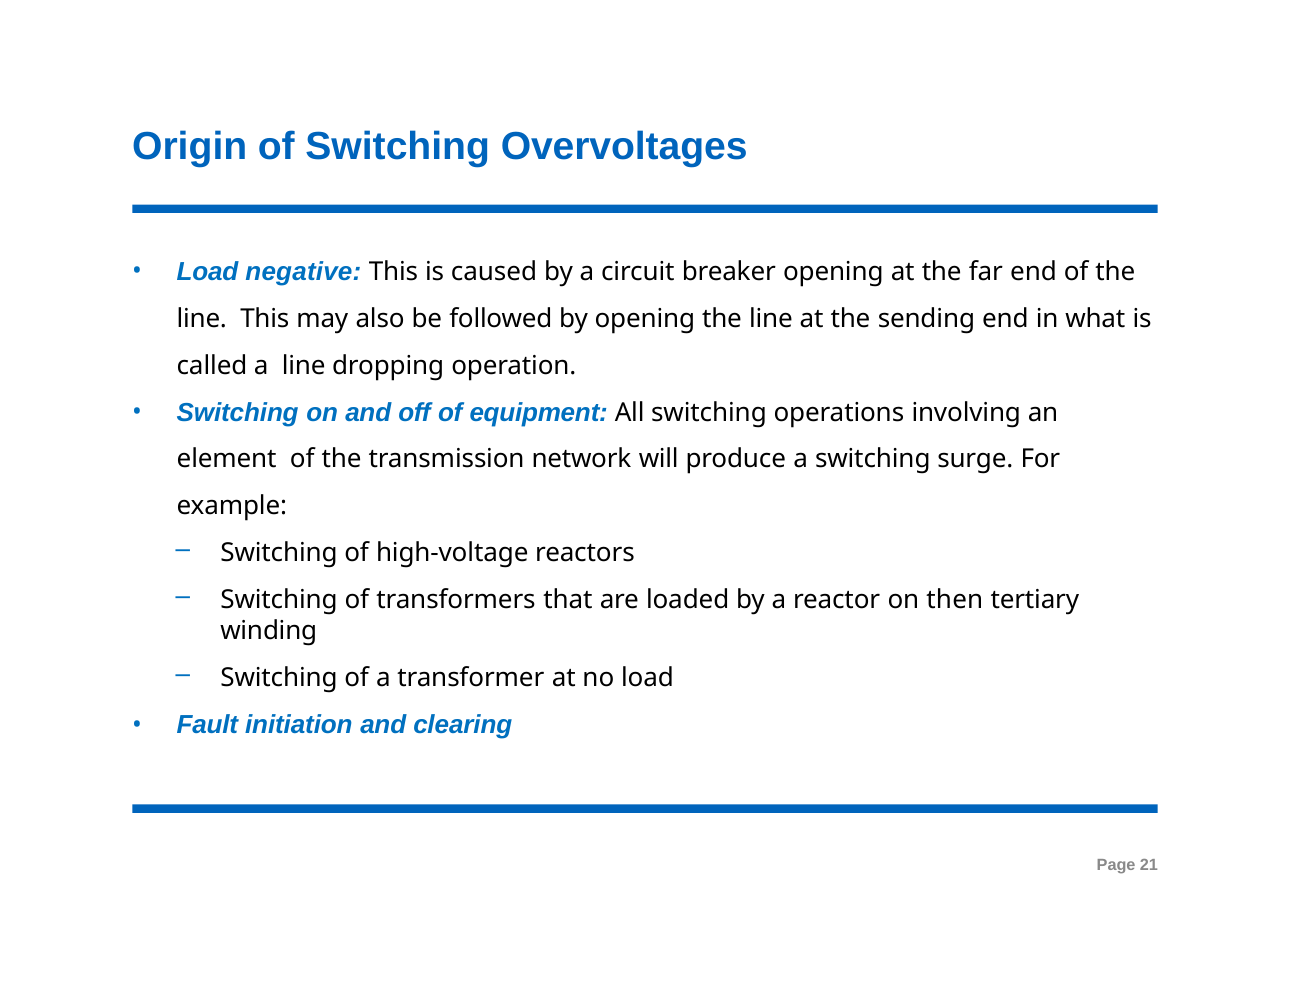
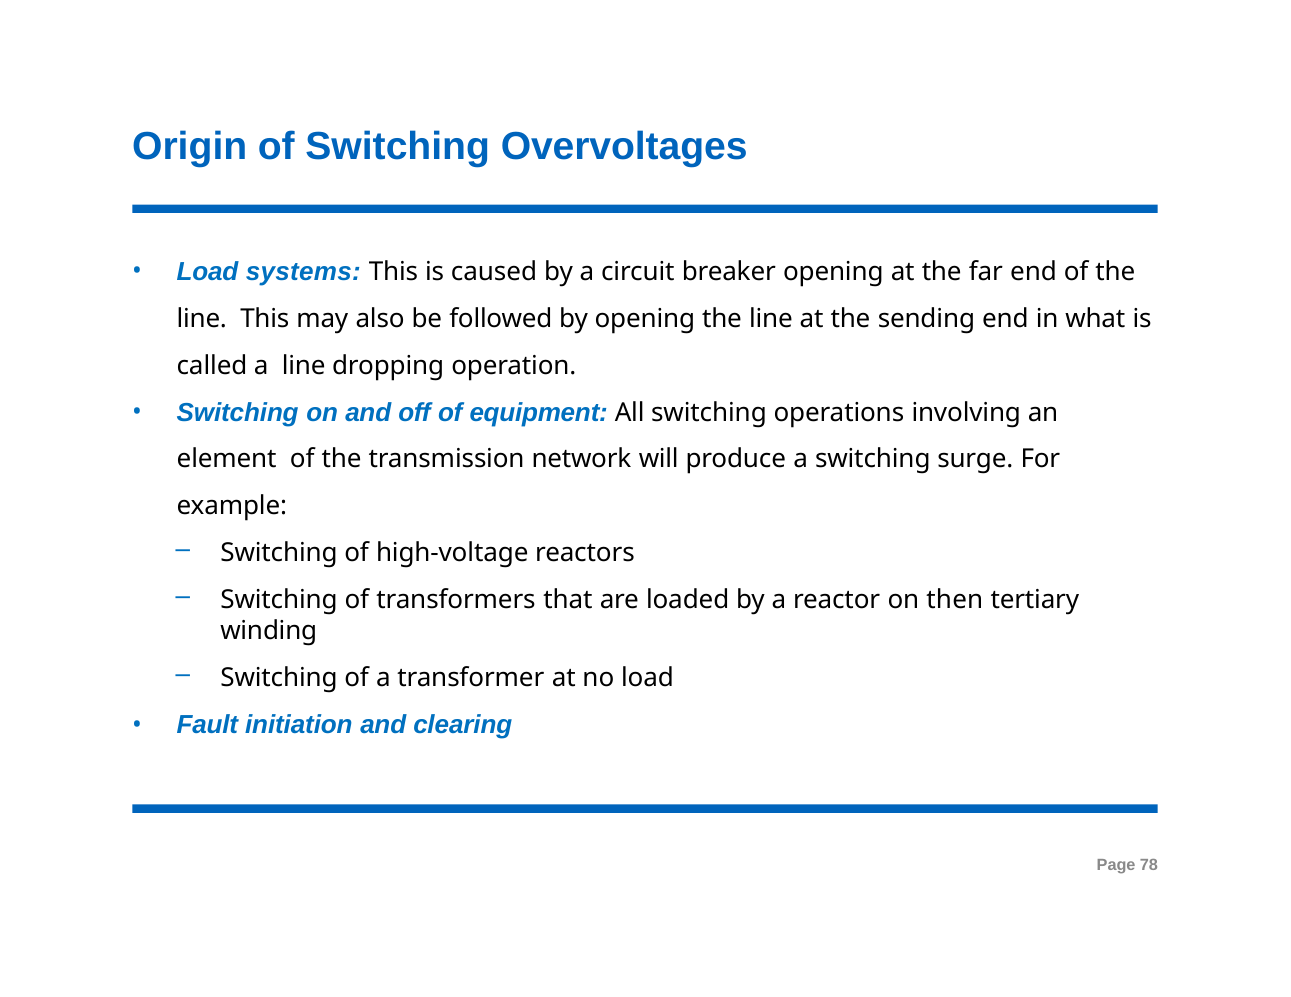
negative: negative -> systems (303, 272)
21: 21 -> 78 (1149, 866)
